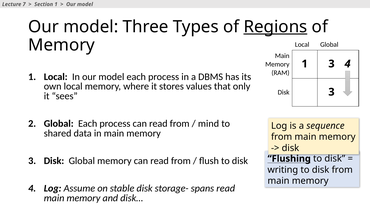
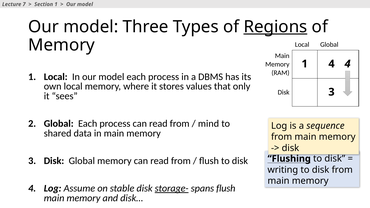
1 3: 3 -> 4 (331, 64)
storage- underline: none -> present (172, 188)
spans read: read -> flush (226, 188)
